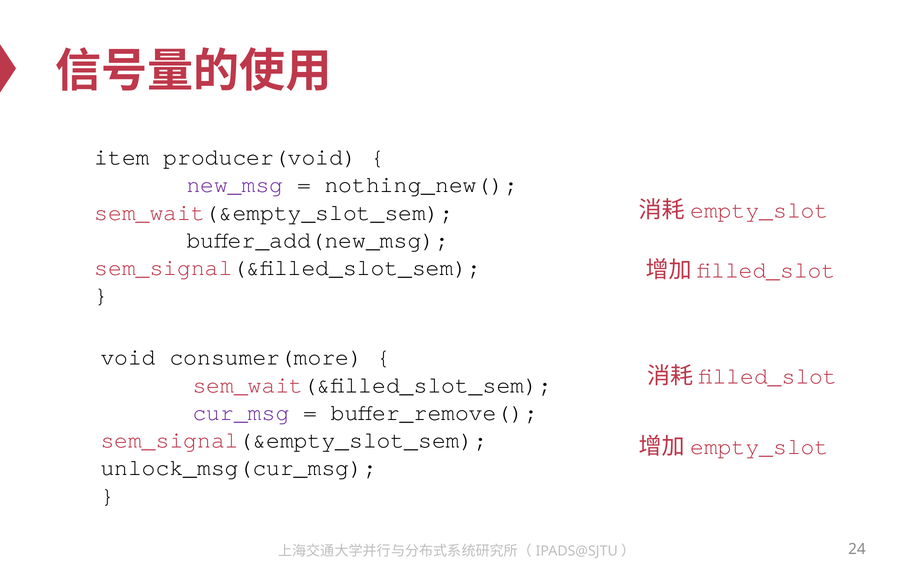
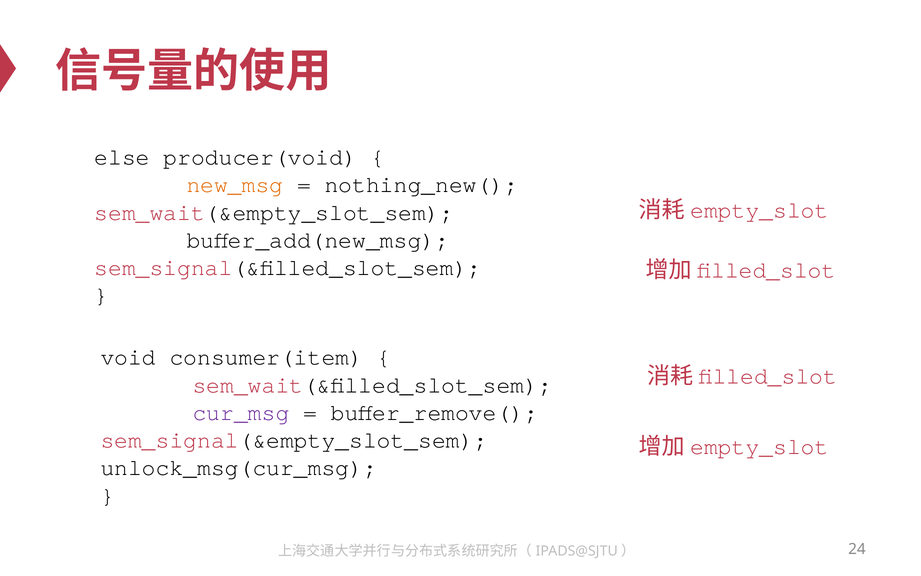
item: item -> else (122, 157)
new_msg colour: purple -> orange (235, 185)
consumer(more: consumer(more -> consumer(item (266, 357)
